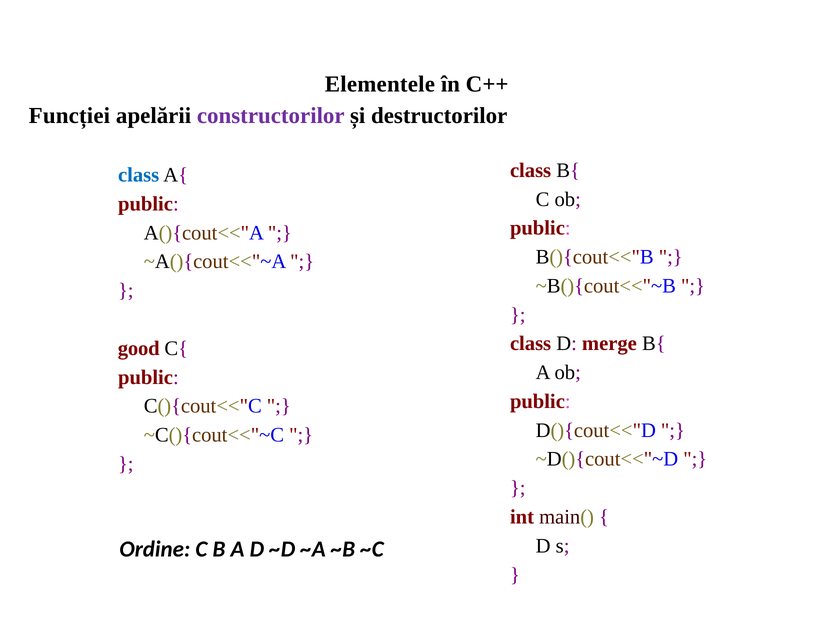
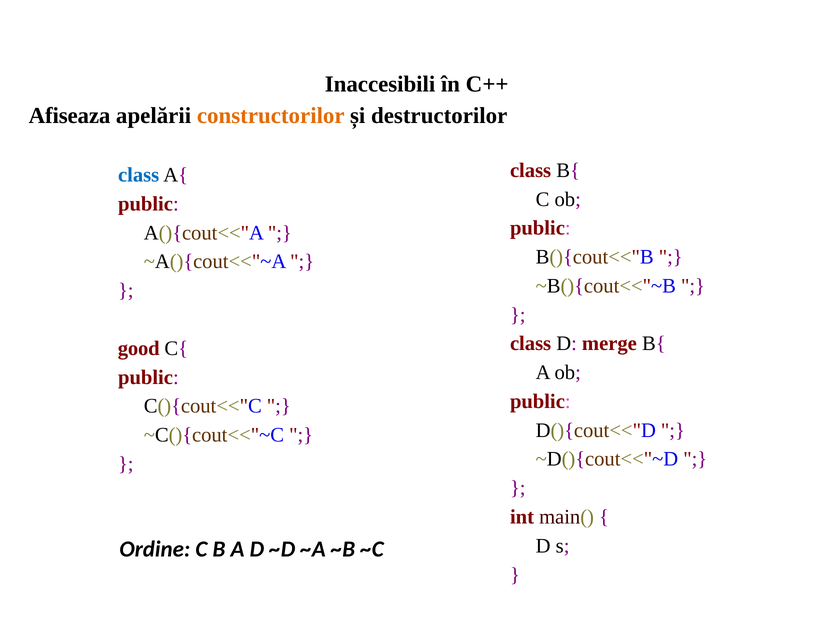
Elementele: Elementele -> Inaccesibili (380, 84)
Funcției: Funcției -> Afiseaza (70, 116)
constructorilor colour: purple -> orange (271, 116)
